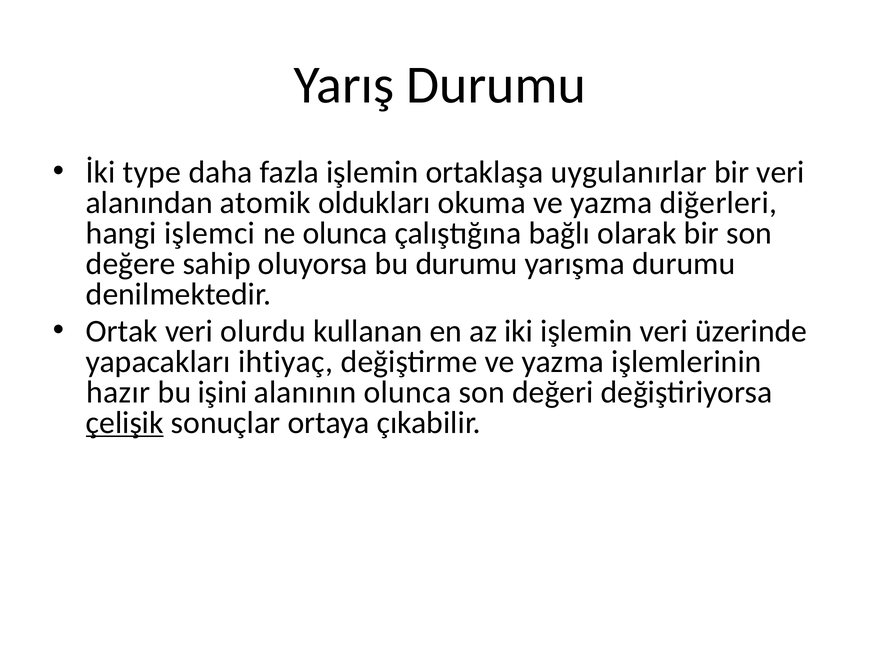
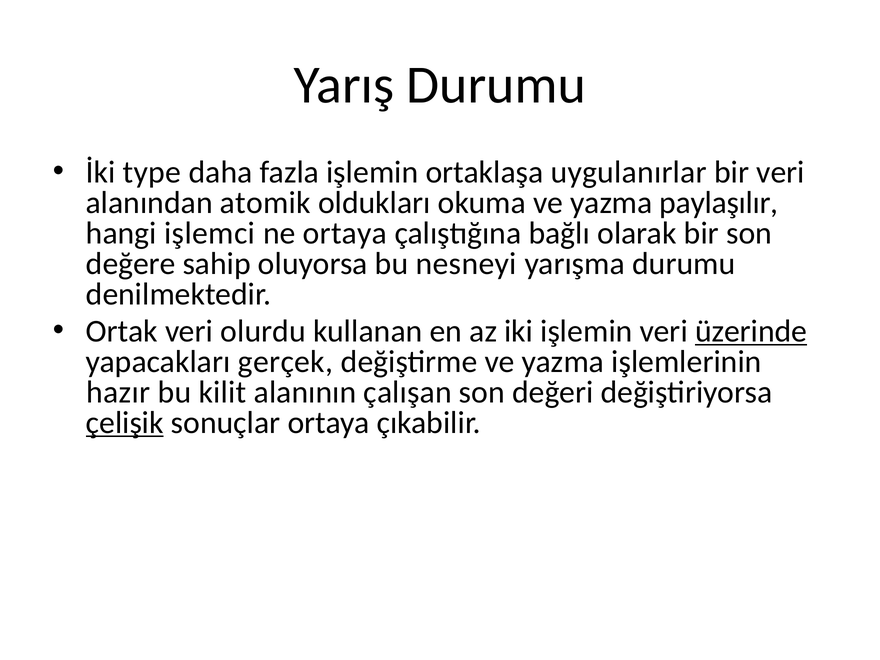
diğerleri: diğerleri -> paylaşılır (719, 203)
ne olunca: olunca -> ortaya (345, 233)
bu durumu: durumu -> nesneyi (466, 264)
üzerinde underline: none -> present (751, 331)
ihtiyaç: ihtiyaç -> gerçek (286, 362)
işini: işini -> kilit (223, 392)
alanının olunca: olunca -> çalışan (408, 392)
